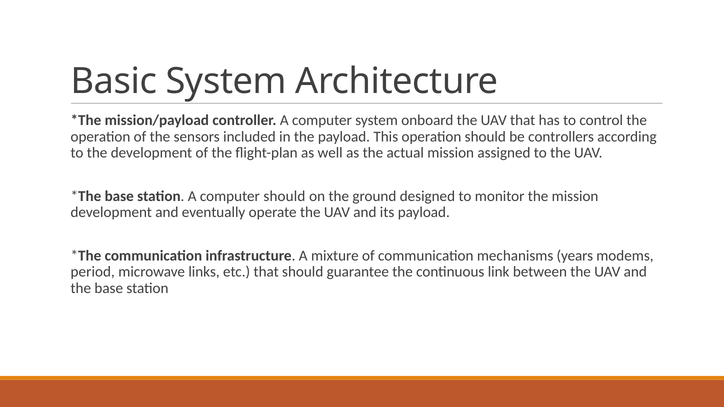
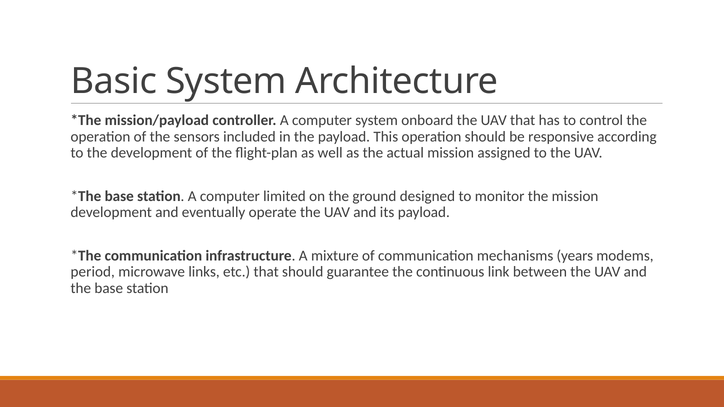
controllers: controllers -> responsive (561, 137)
computer should: should -> limited (284, 196)
